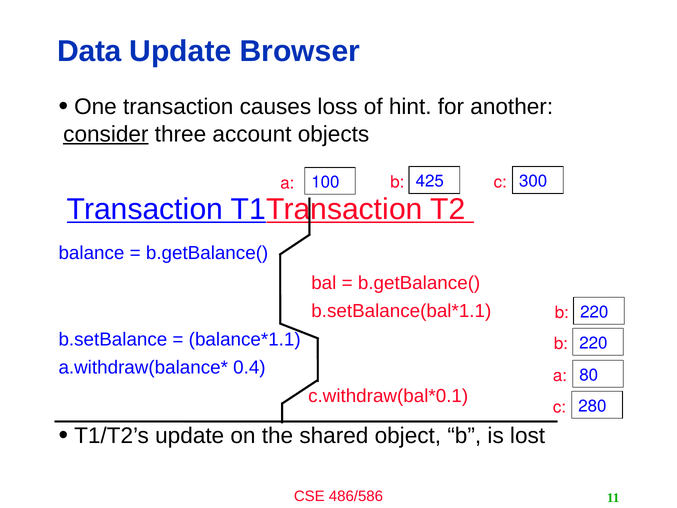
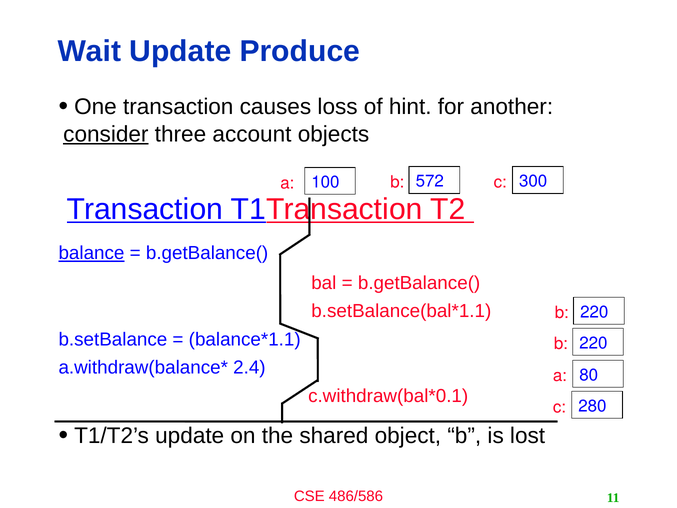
Data: Data -> Wait (89, 52)
Browser: Browser -> Produce (300, 52)
425: 425 -> 572 (430, 181)
balance underline: none -> present (91, 253)
0.4: 0.4 -> 2.4 (249, 367)
